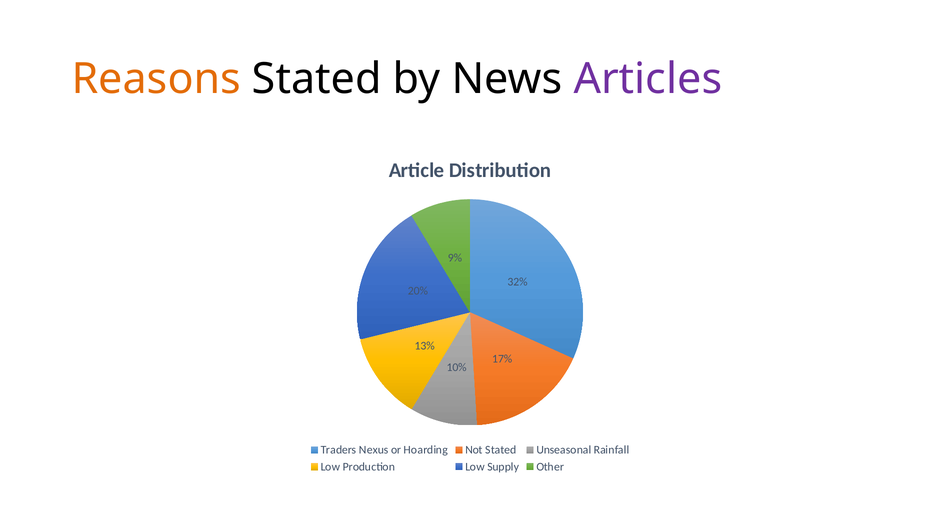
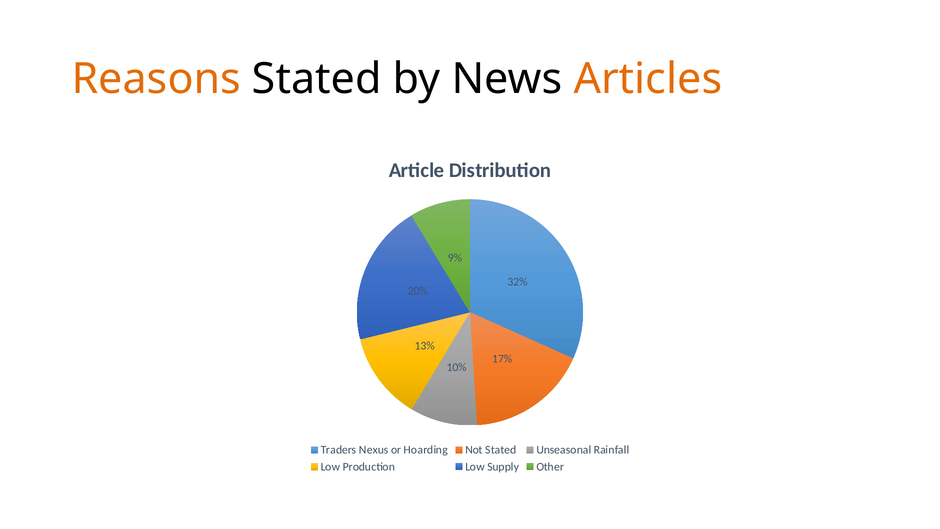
Articles colour: purple -> orange (648, 79)
